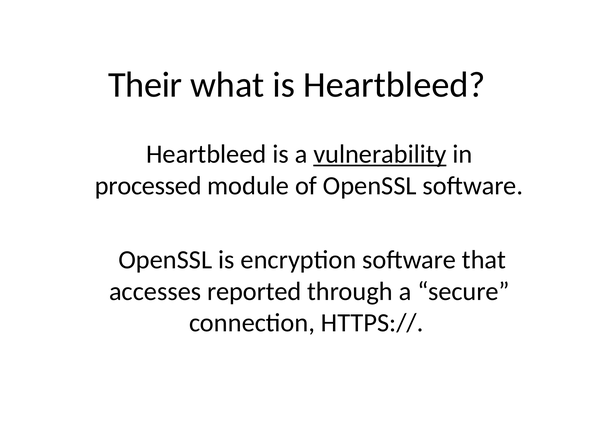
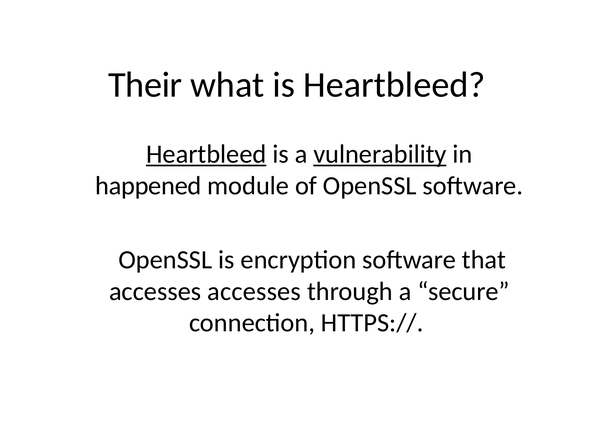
Heartbleed underline: none -> present (206, 154)
processed: processed -> happened (148, 186)
accesses reported: reported -> accesses (254, 292)
